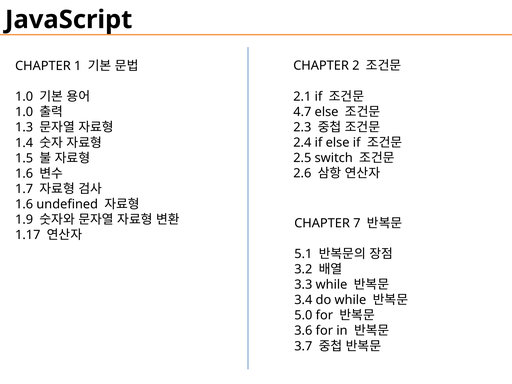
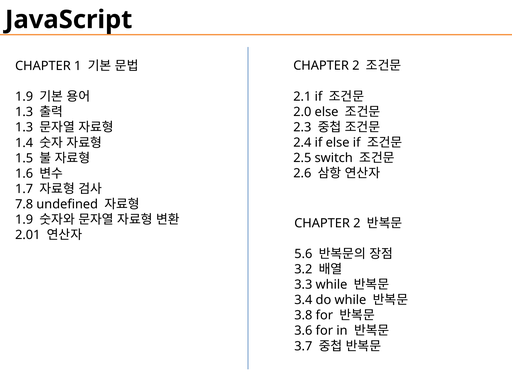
1.0: 1.0 -> 1.9 (24, 97)
4.7: 4.7 -> 2.0 (302, 112)
1.0: 1.0 -> 1.3 (24, 112)
1.6: 1.6 -> 7.8 (24, 204)
7: 7 -> 2 (357, 223)
1.17: 1.17 -> 2.01 (28, 235)
5.1: 5.1 -> 5.6 (303, 254)
5.0: 5.0 -> 3.8 (303, 315)
